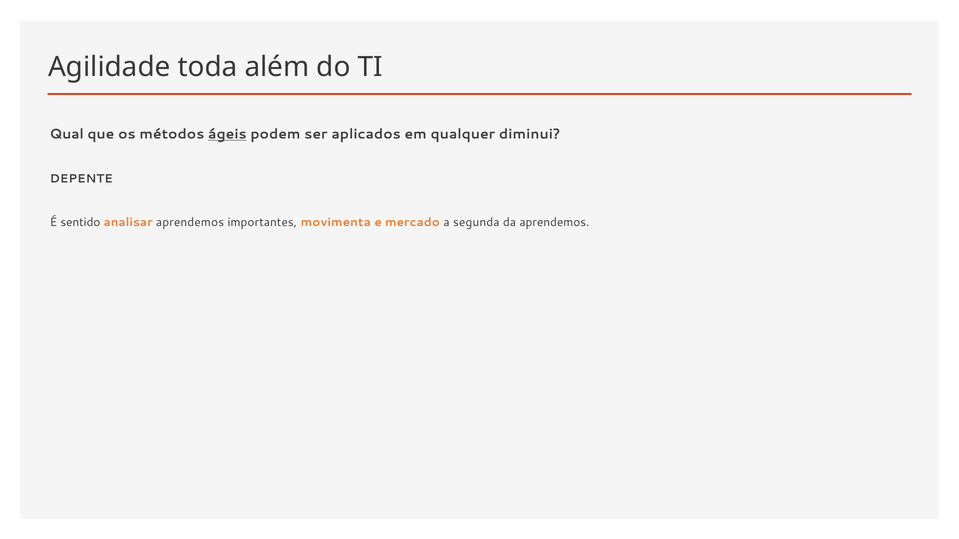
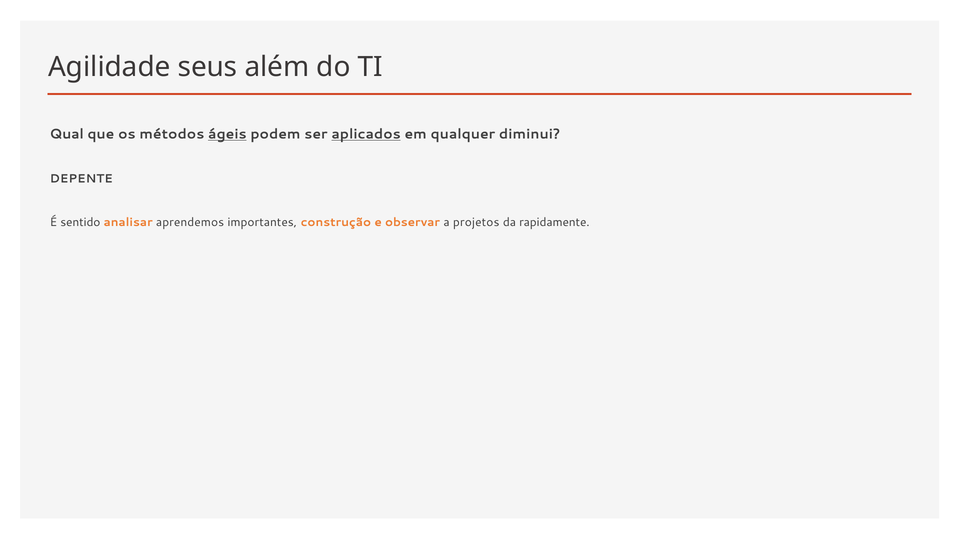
toda: toda -> seus (208, 67)
aplicados underline: none -> present (366, 134)
movimenta: movimenta -> construção (336, 222)
mercado: mercado -> observar (412, 222)
segunda: segunda -> projetos (476, 222)
da aprendemos: aprendemos -> rapidamente (554, 222)
